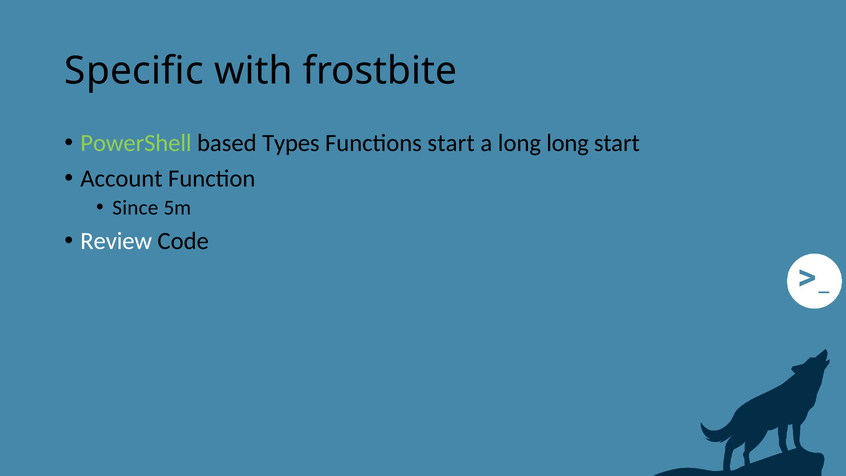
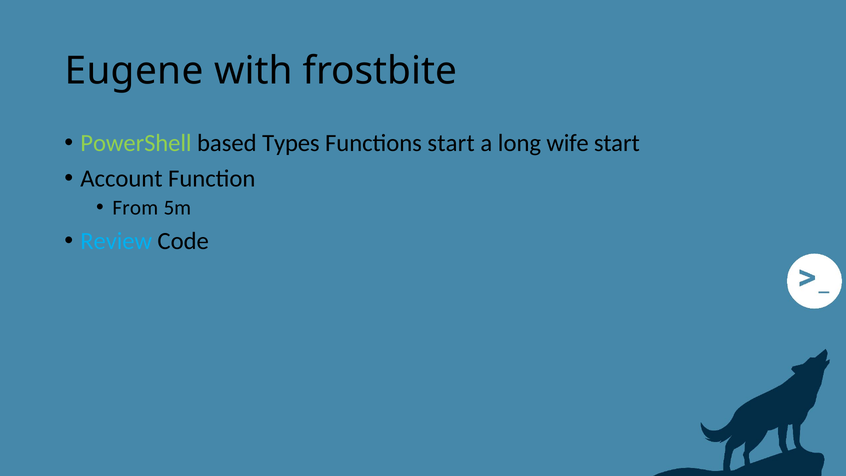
Specific: Specific -> Eugene (134, 71)
long long: long -> wife (568, 143)
Since: Since -> From (135, 208)
Review colour: white -> light blue (116, 241)
